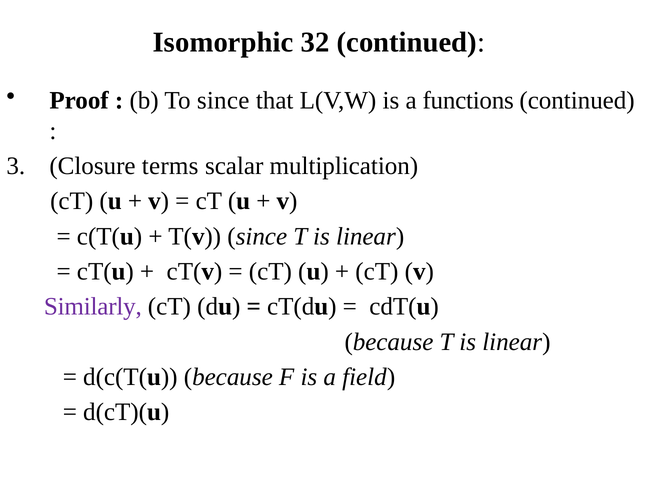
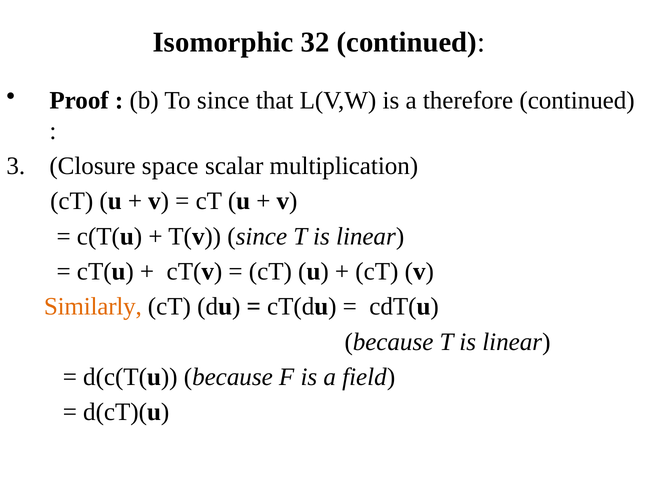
functions: functions -> therefore (468, 101)
terms: terms -> space (170, 166)
Similarly colour: purple -> orange (93, 307)
